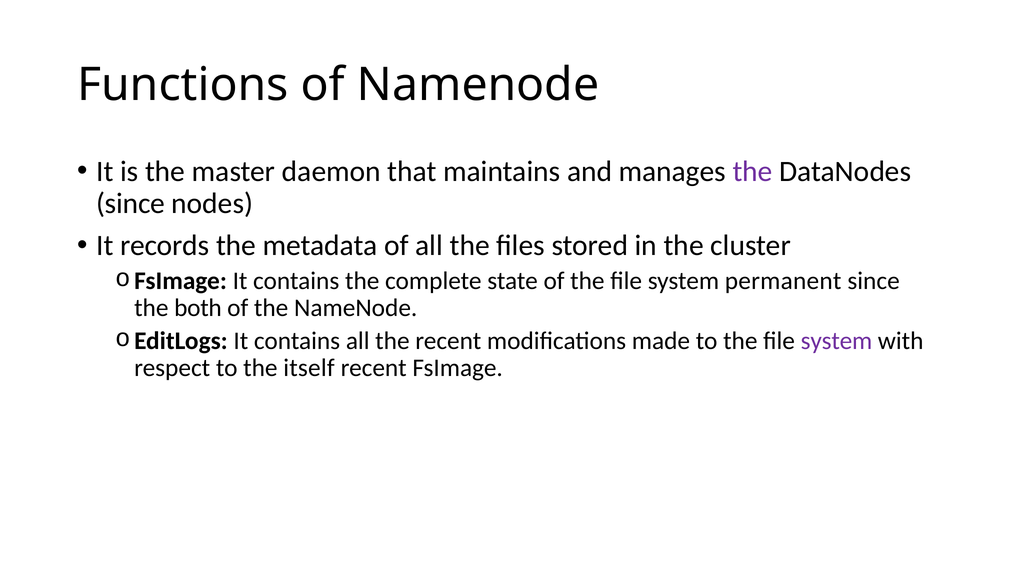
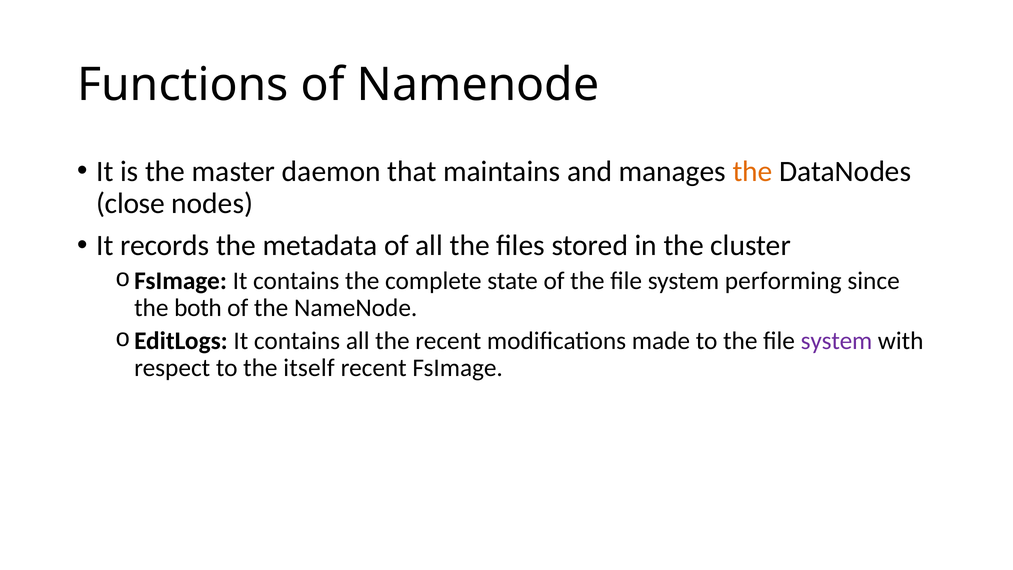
the colour: purple -> orange (753, 171)
since: since -> close (131, 203)
permanent: permanent -> performing (783, 281)
